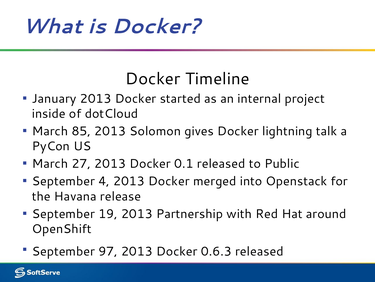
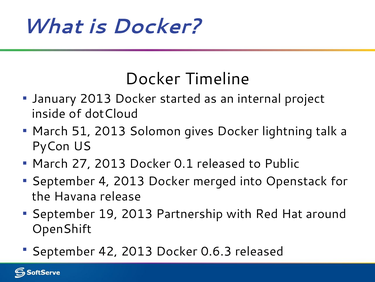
85: 85 -> 51 (81, 131)
97: 97 -> 42 (108, 251)
